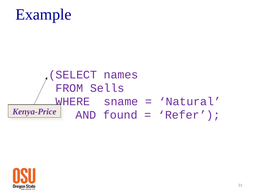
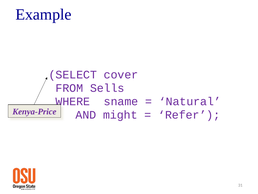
names: names -> cover (121, 75)
found: found -> might (120, 115)
